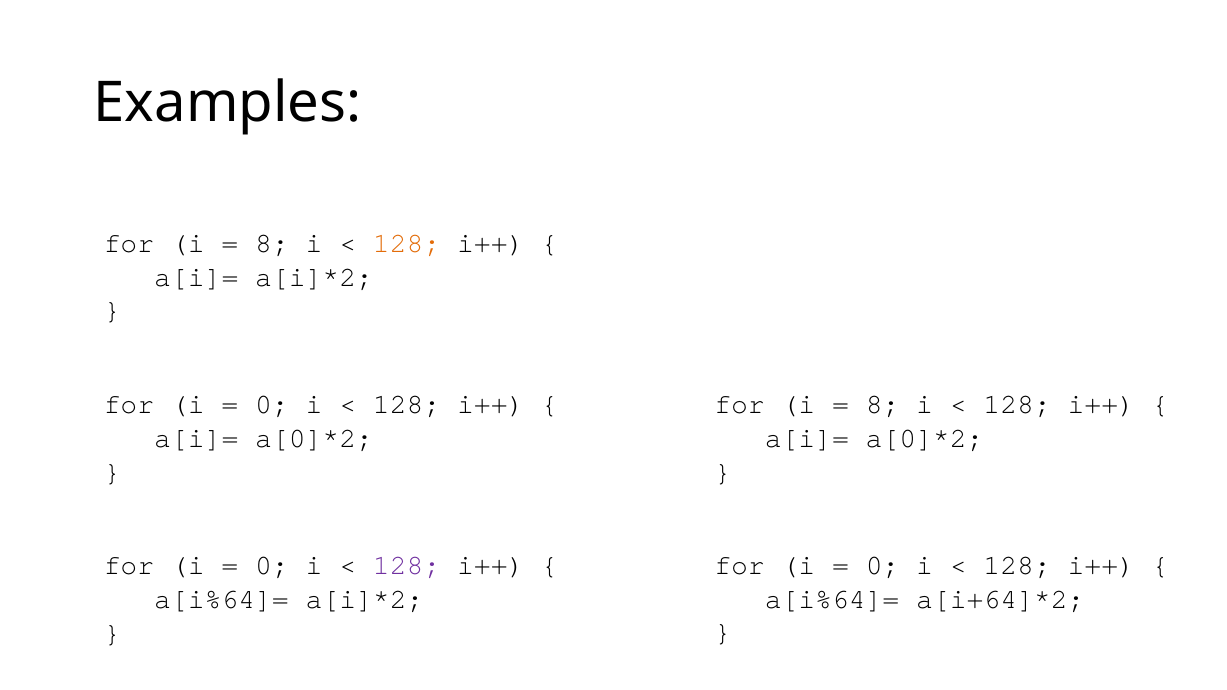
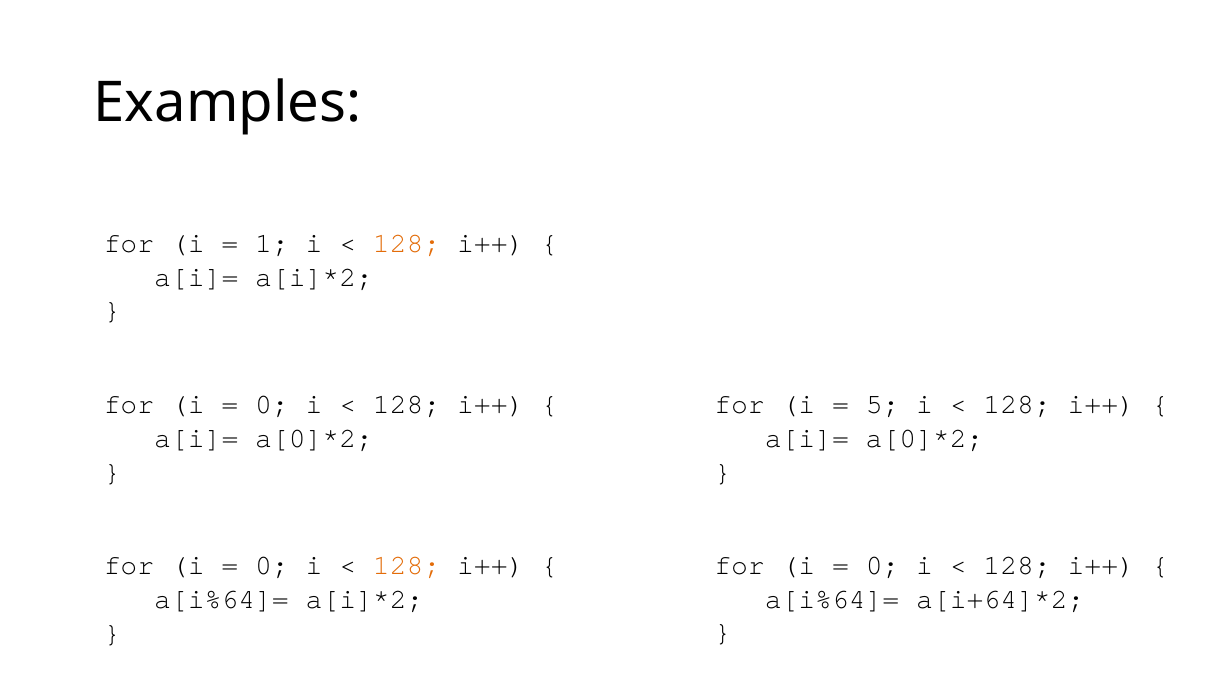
8: 8 -> 1 (272, 243)
8: 8 -> 5 (883, 404)
128 colour: purple -> orange (407, 566)
